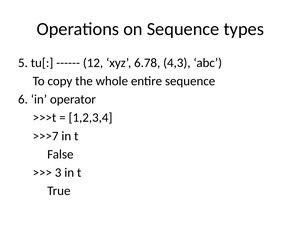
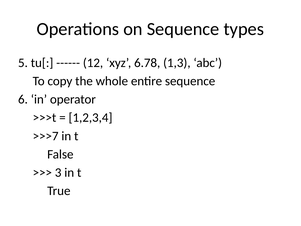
4,3: 4,3 -> 1,3 (177, 63)
